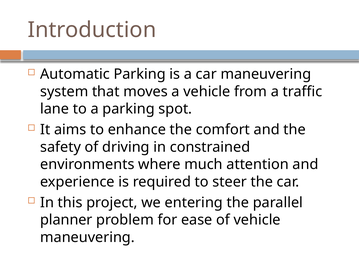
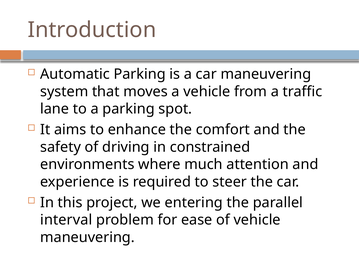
planner: planner -> interval (66, 220)
